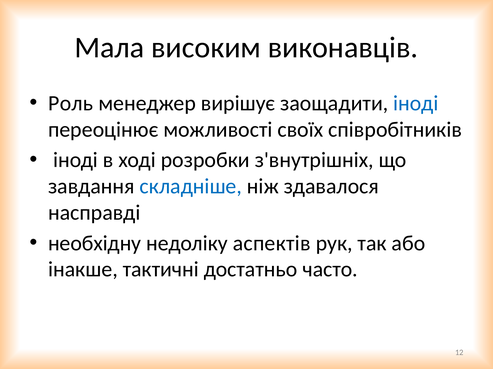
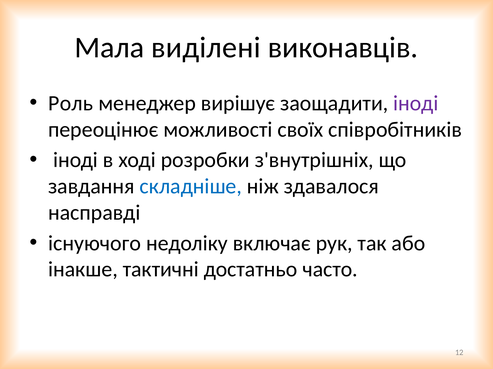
високим: високим -> виділені (206, 48)
іноді colour: blue -> purple (416, 103)
необхідну: необхідну -> існуючого (95, 244)
аспектів: аспектів -> включає (272, 244)
